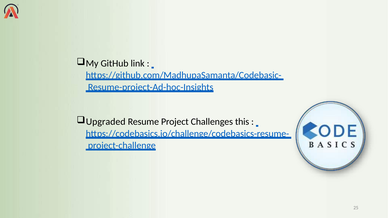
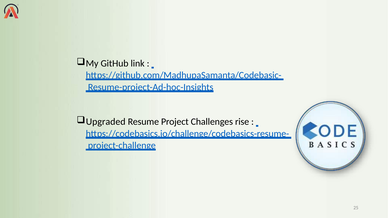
this: this -> rise (242, 122)
